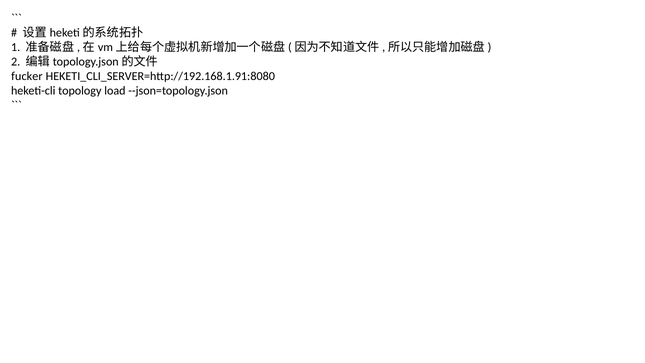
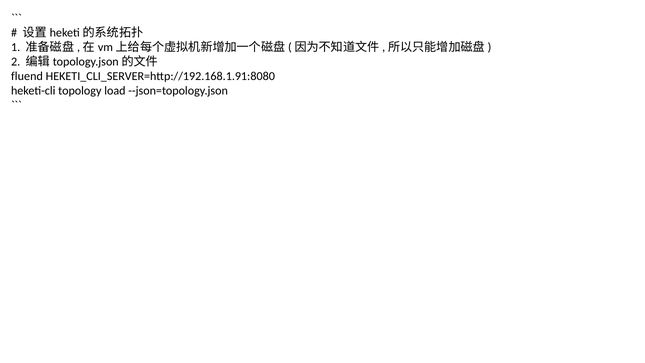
fucker: fucker -> fluend (27, 76)
